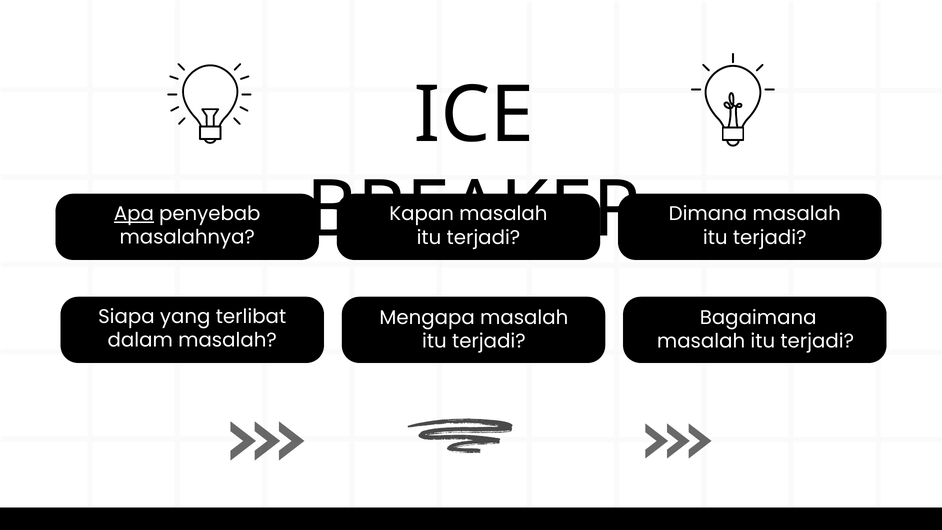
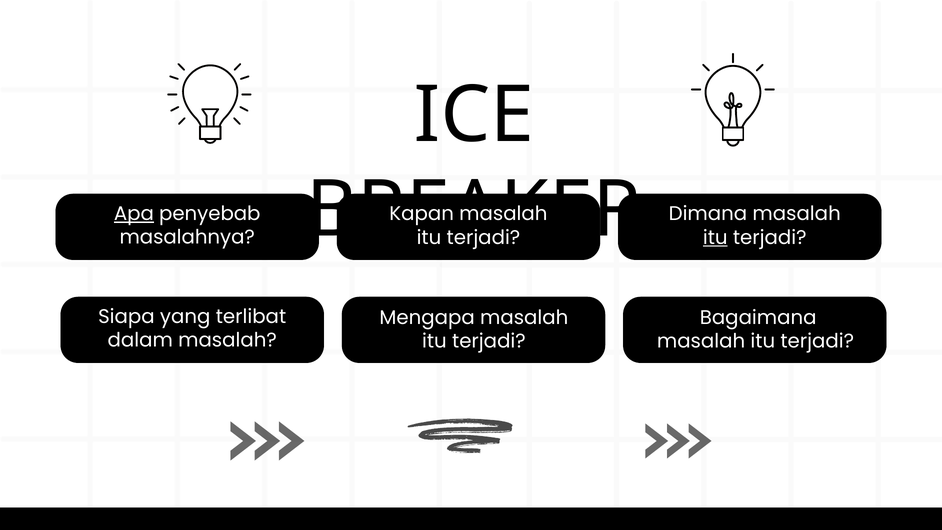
itu underline: none -> present (715, 237)
